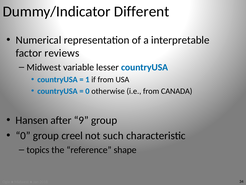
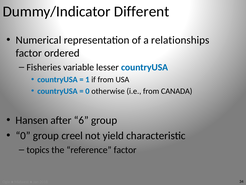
interpretable: interpretable -> relationships (180, 40)
reviews: reviews -> ordered (62, 53)
Midwest: Midwest -> Fisheries (44, 67)
9: 9 -> 6 (81, 120)
such: such -> yield (113, 135)
reference shape: shape -> factor (125, 149)
